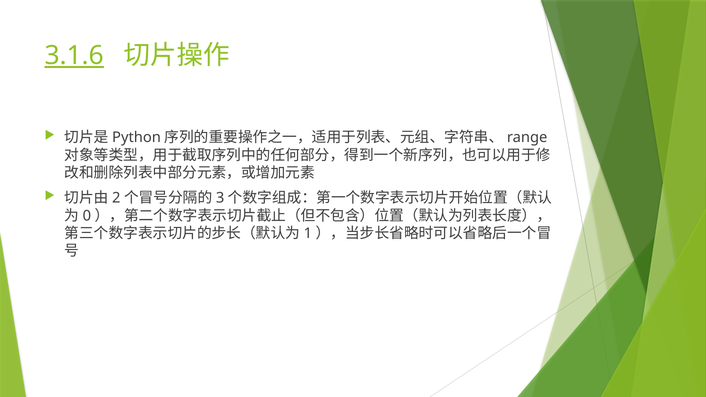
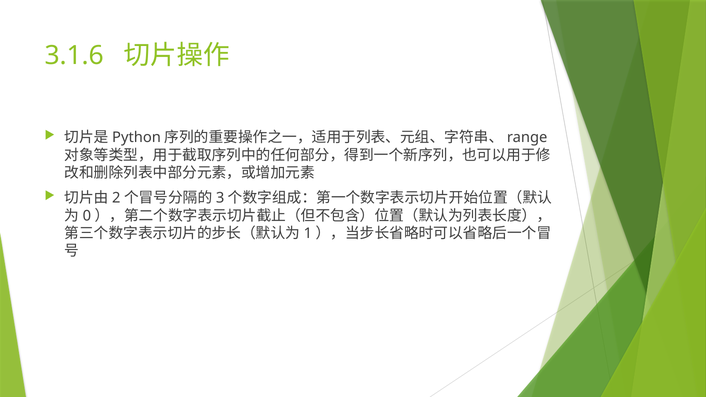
3.1.6 underline: present -> none (74, 56)
